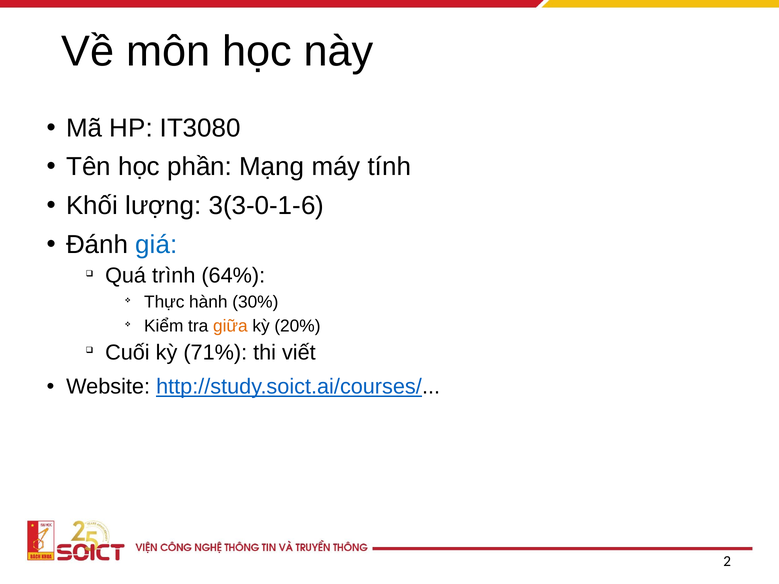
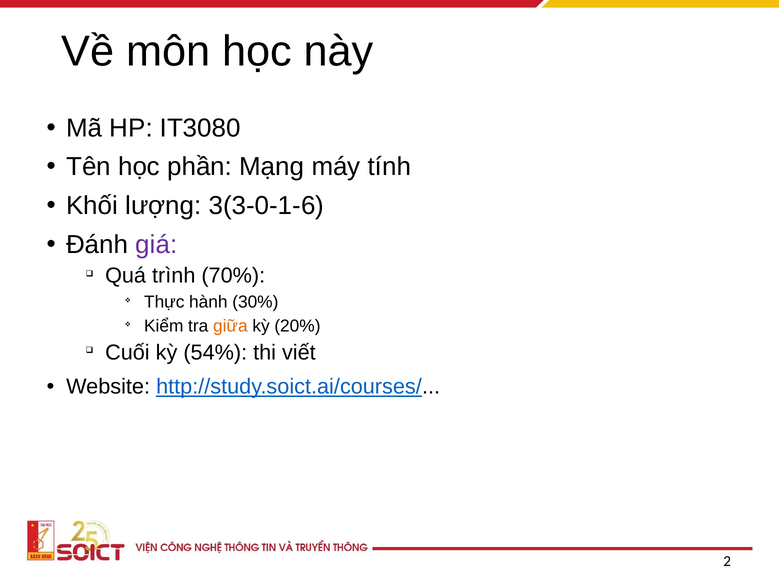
giá colour: blue -> purple (156, 245)
64%: 64% -> 70% (233, 276)
71%: 71% -> 54% (215, 353)
